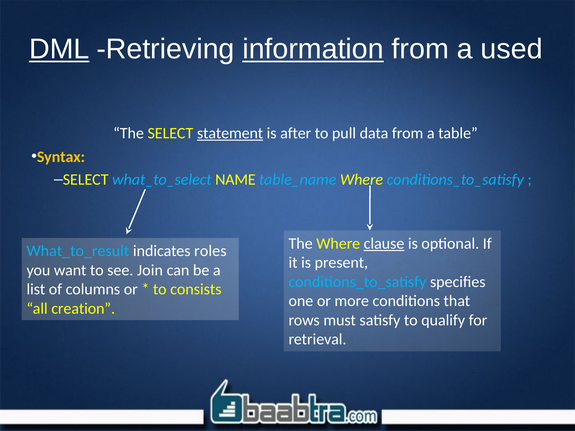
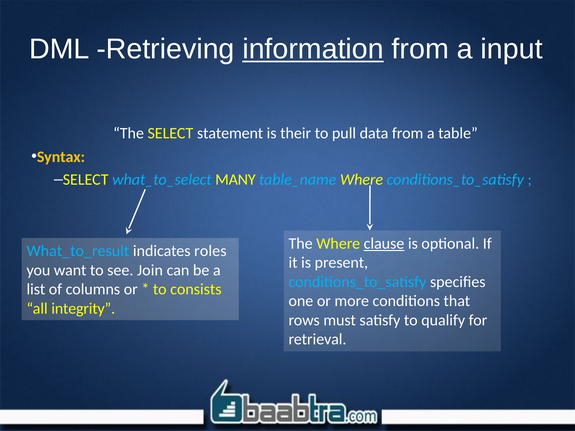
DML underline: present -> none (59, 49)
used: used -> input (512, 49)
statement underline: present -> none (230, 133)
after: after -> their (296, 133)
NAME: NAME -> MANY (235, 180)
creation: creation -> integrity (83, 309)
